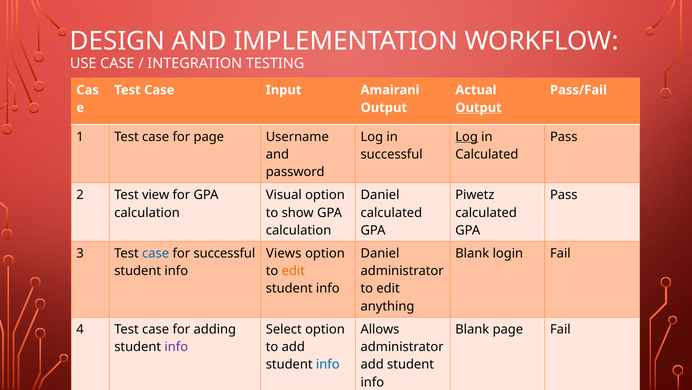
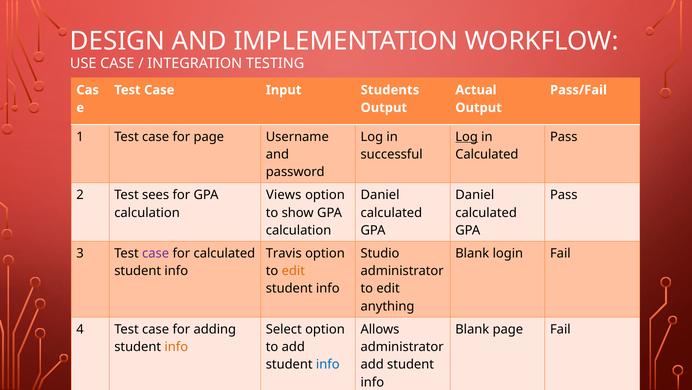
Input Amairani: Amairani -> Students (390, 90)
Output underline: present -> none (479, 108)
Test view: view -> sees (156, 195)
Visual: Visual -> Views (284, 195)
Piwetz: Piwetz -> Daniel (475, 195)
case colour: blue -> purple (156, 253)
for successful: successful -> calculated (224, 253)
Views: Views -> Travis (284, 253)
Daniel: Daniel -> Studio (380, 253)
info colour: purple -> orange (176, 346)
